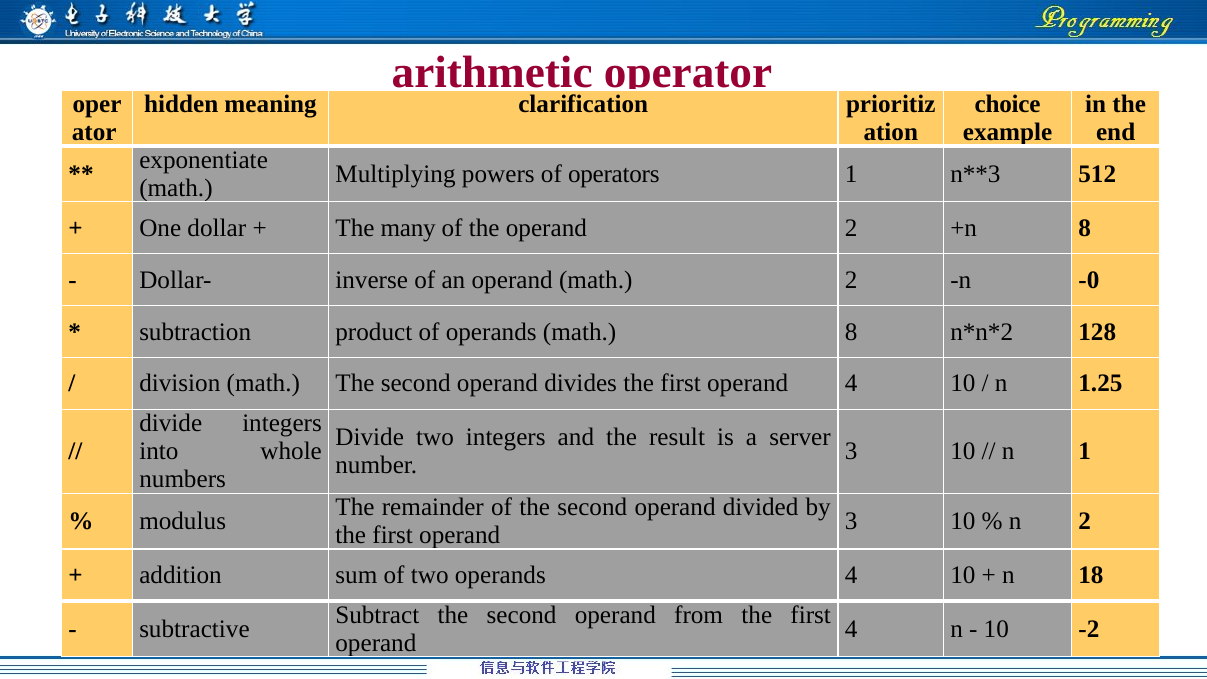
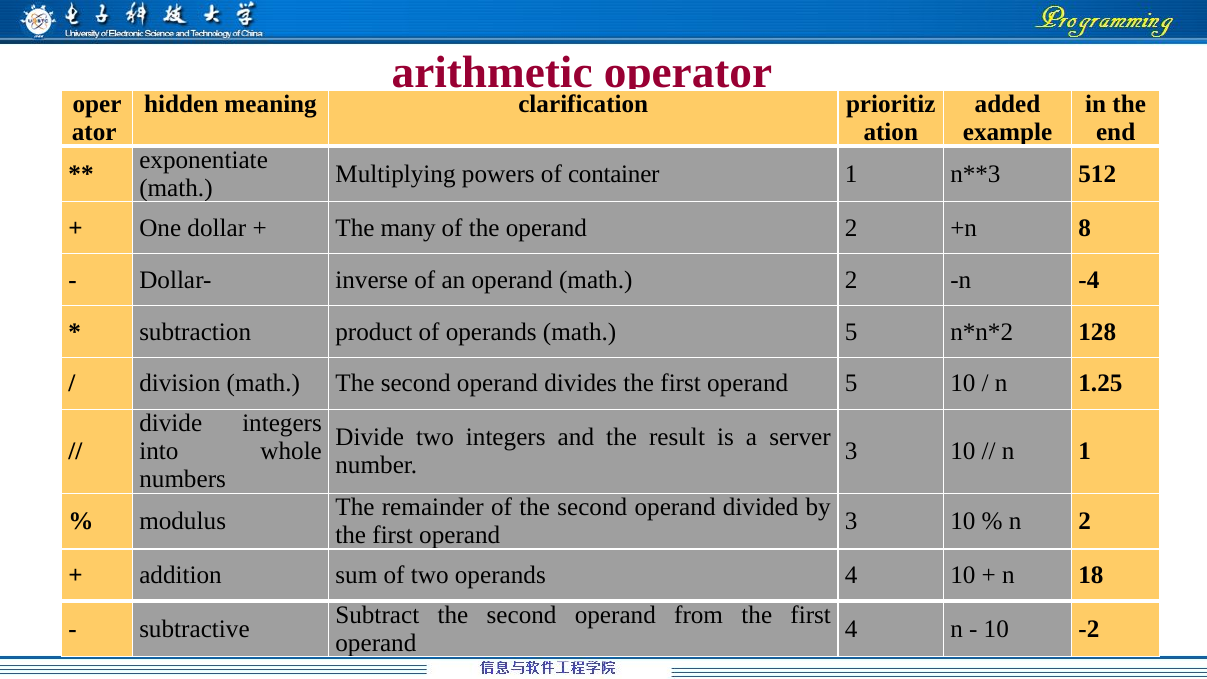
choice: choice -> added (1008, 104)
operators: operators -> container (614, 174)
-0: -0 -> -4 (1089, 280)
math 8: 8 -> 5 (851, 332)
4: 4 -> 5 (851, 384)
